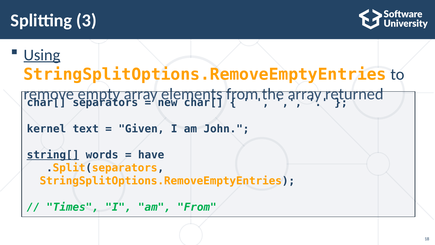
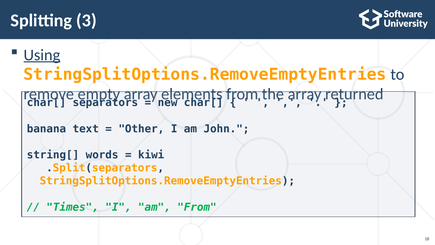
kernel: kernel -> banana (46, 129)
Given: Given -> Other (141, 129)
string[ underline: present -> none (53, 155)
have: have -> kiwi (151, 155)
